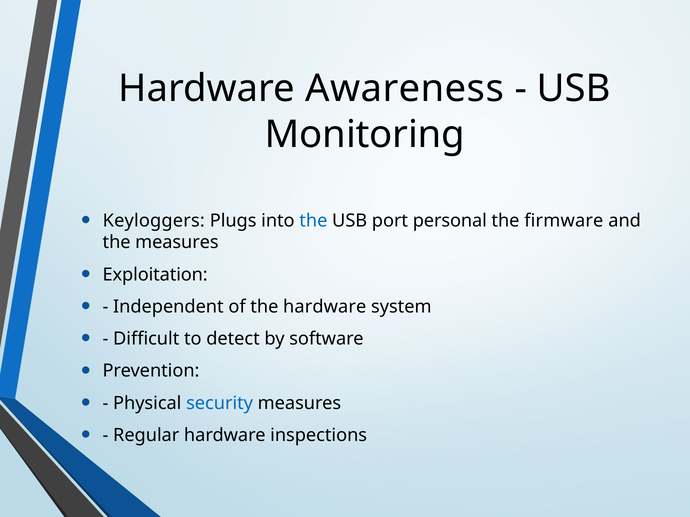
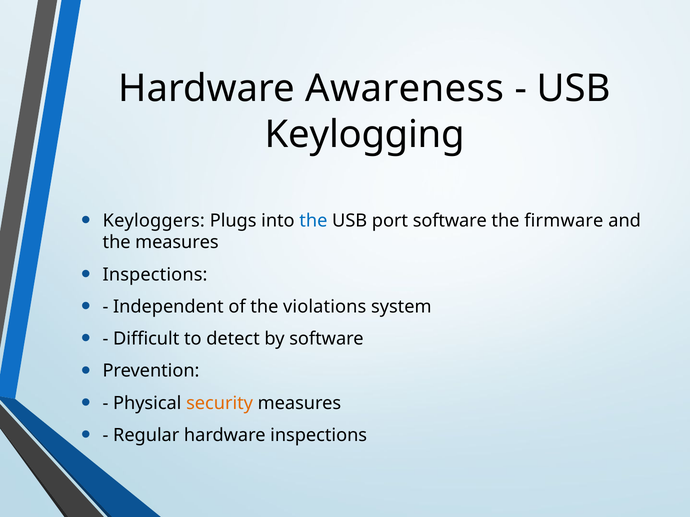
Monitoring: Monitoring -> Keylogging (365, 135)
port personal: personal -> software (450, 221)
Exploitation: Exploitation -> Inspections (155, 275)
the hardware: hardware -> violations (325, 307)
security colour: blue -> orange (220, 404)
